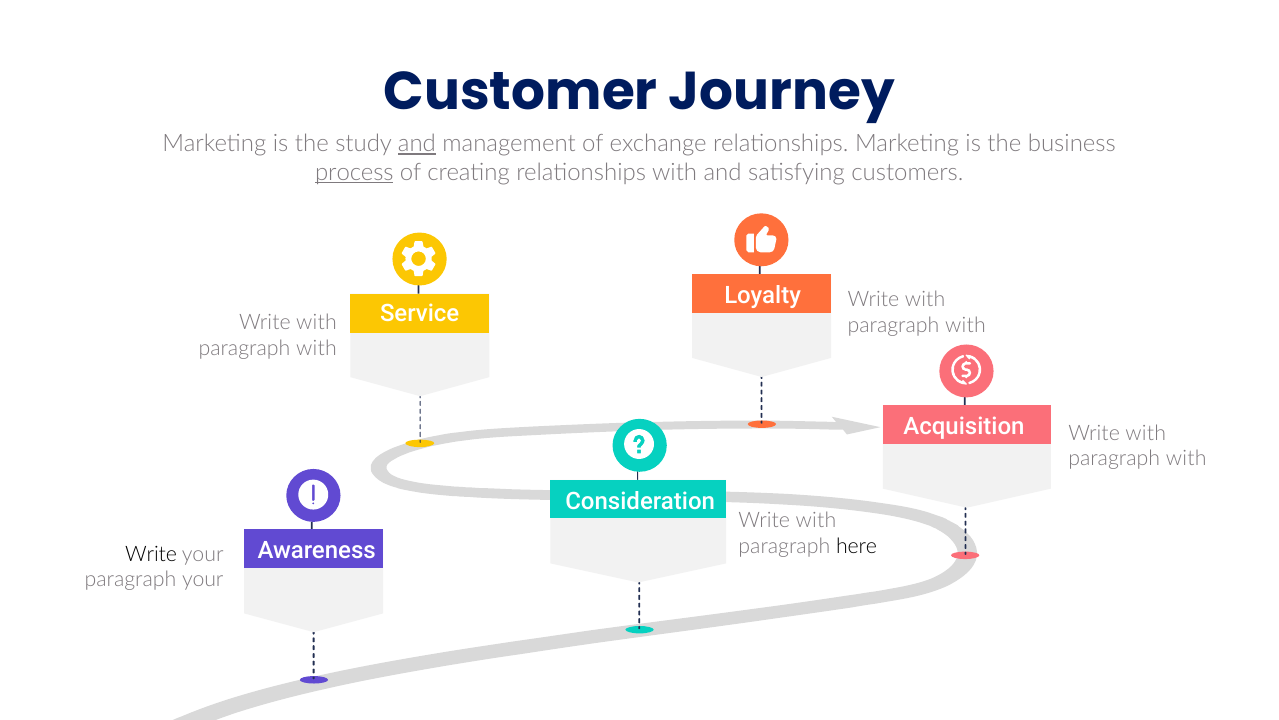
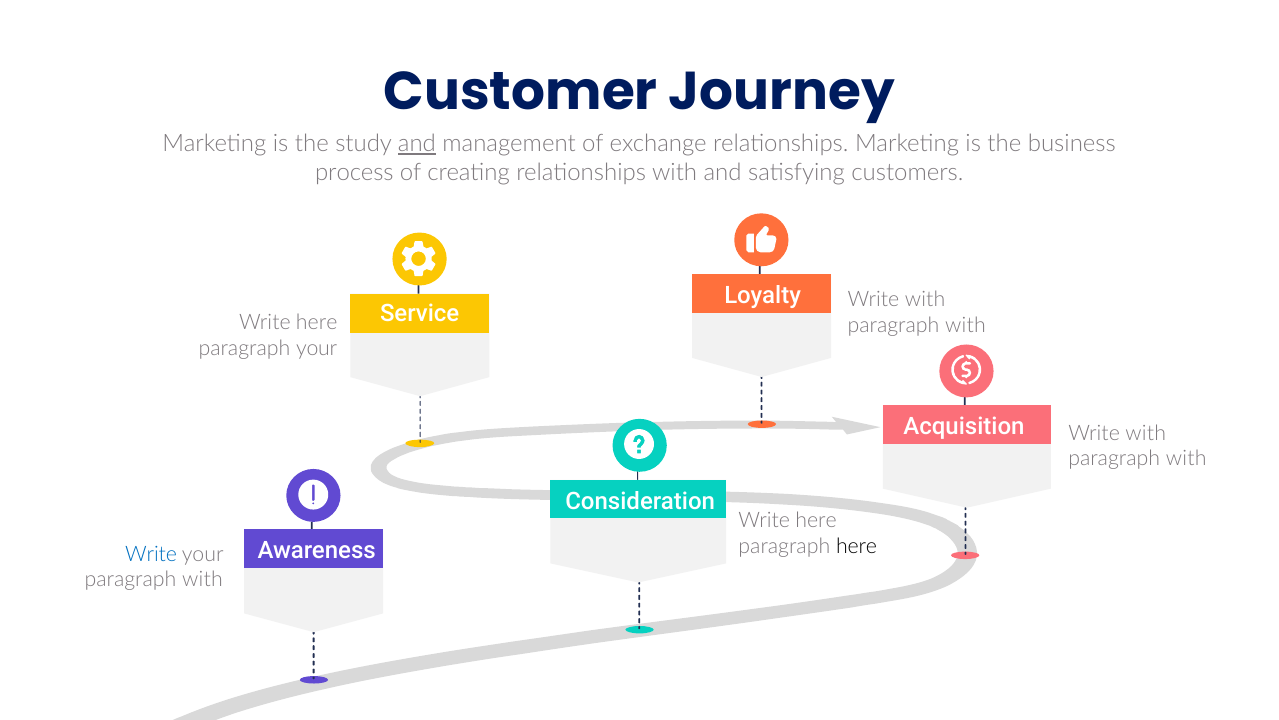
process underline: present -> none (354, 172)
with: with -> here (317, 322)
with: with -> your (317, 348)
with: with -> here (816, 520)
Write colour: black -> blue (151, 554)
your: your -> with (202, 579)
